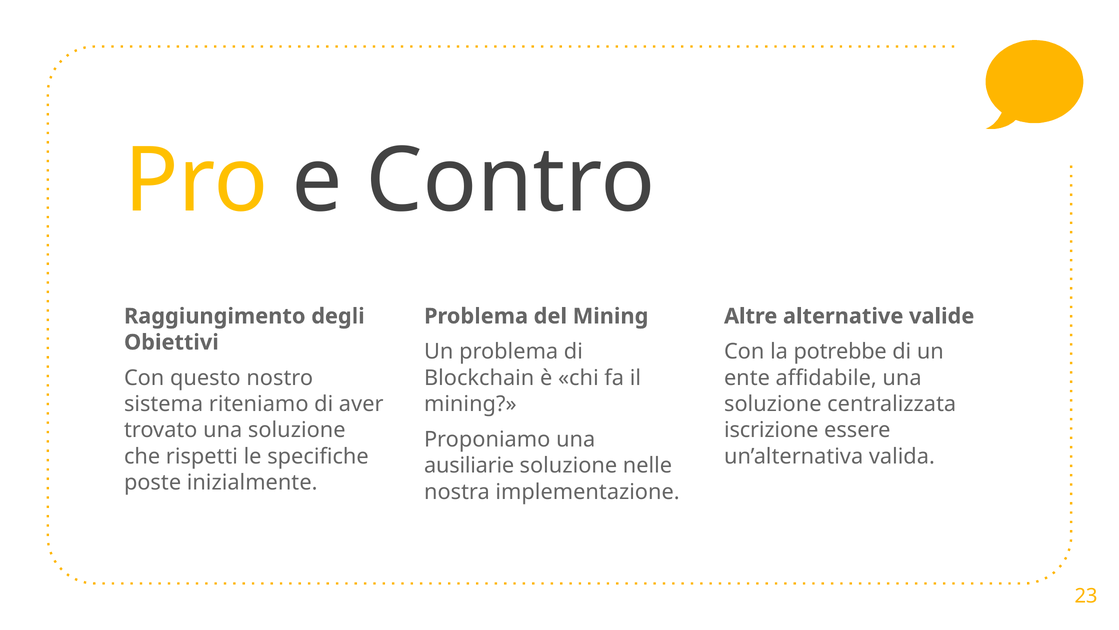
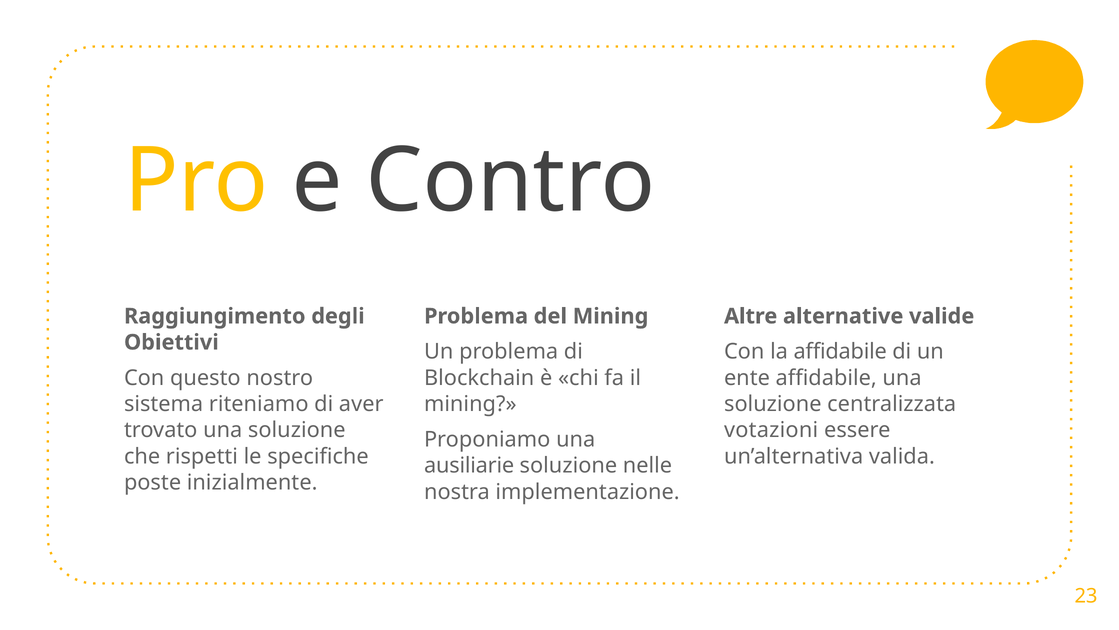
la potrebbe: potrebbe -> affidabile (840, 351)
iscrizione: iscrizione -> votazioni (771, 430)
